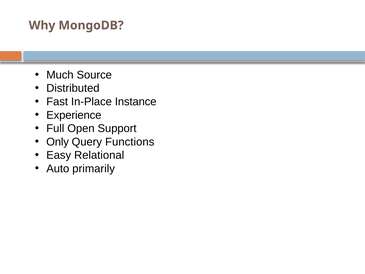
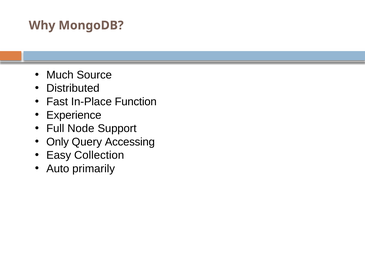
Instance: Instance -> Function (136, 102)
Open: Open -> Node (81, 128)
Functions: Functions -> Accessing (130, 142)
Relational: Relational -> Collection (99, 155)
